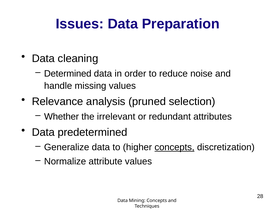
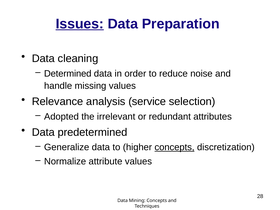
Issues underline: none -> present (80, 24)
pruned: pruned -> service (147, 102)
Whether: Whether -> Adopted (61, 117)
